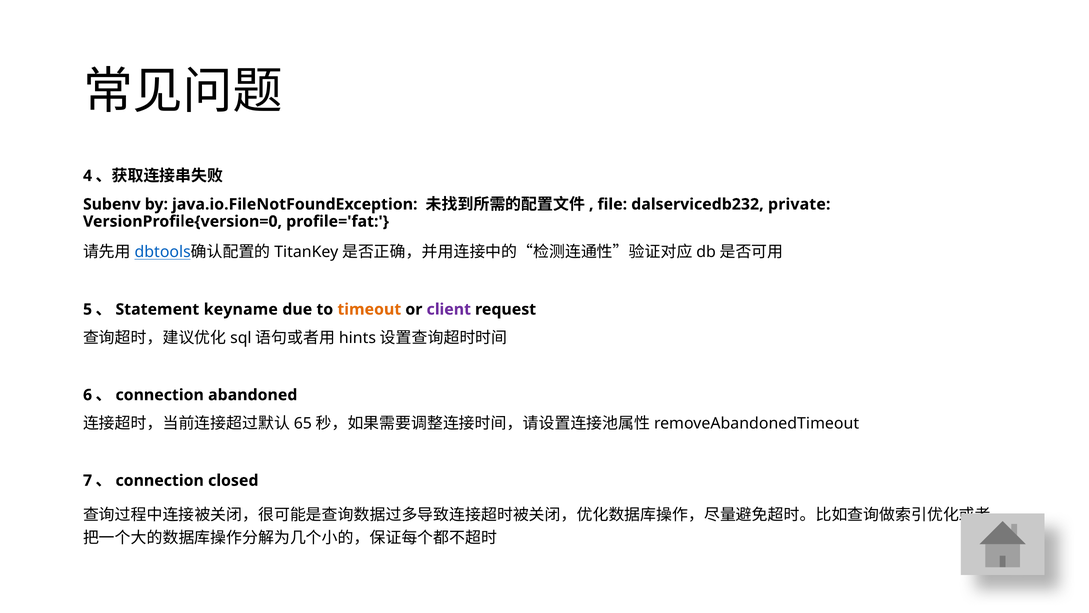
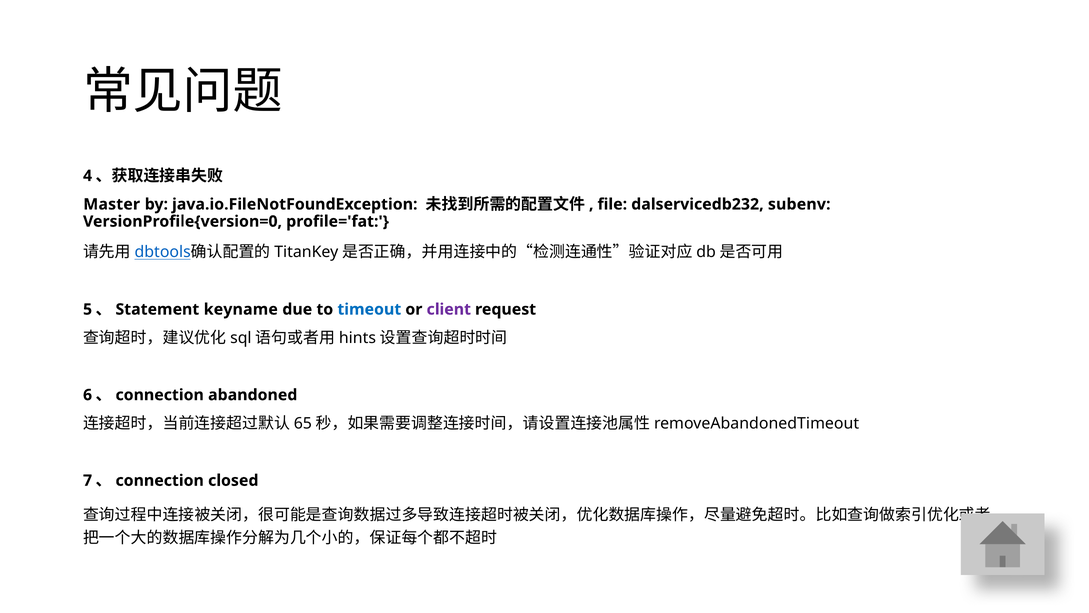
Subenv: Subenv -> Master (112, 204)
private: private -> subenv (799, 204)
timeout colour: orange -> blue (369, 309)
